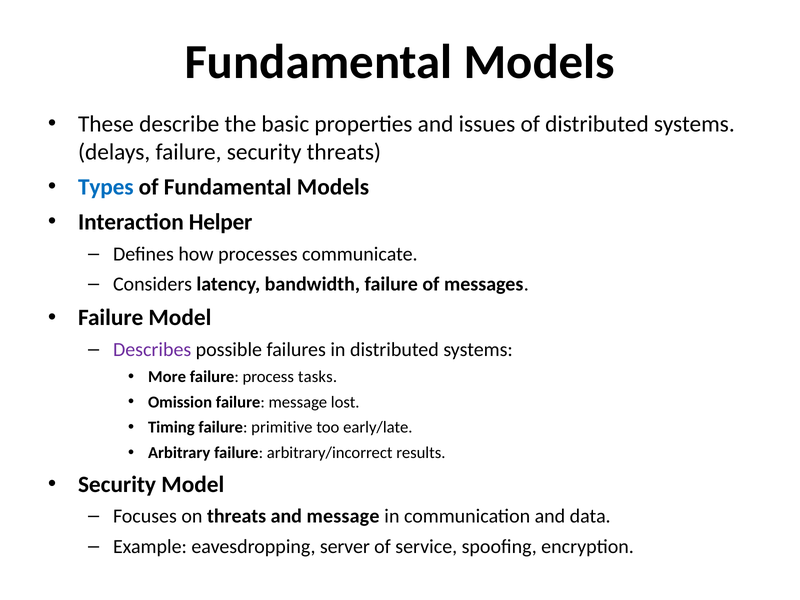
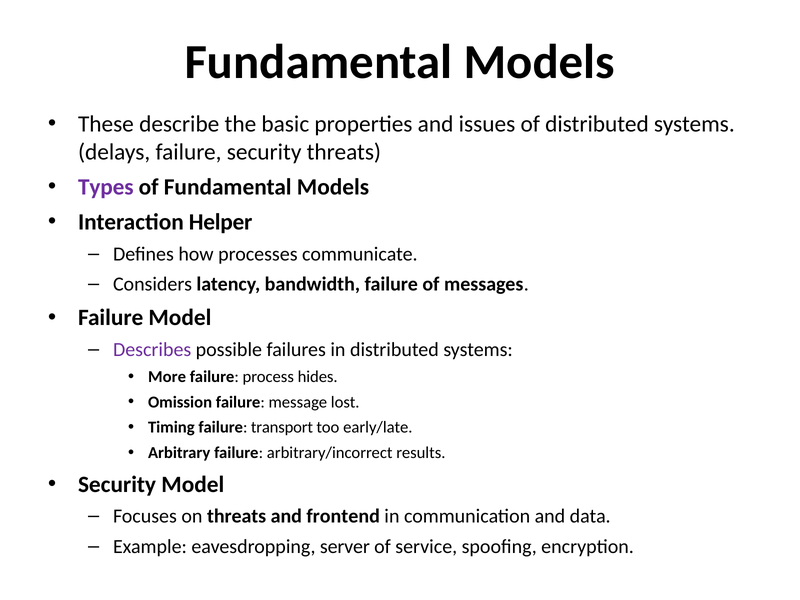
Types colour: blue -> purple (106, 187)
tasks: tasks -> hides (318, 377)
primitive: primitive -> transport (282, 427)
and message: message -> frontend (343, 516)
